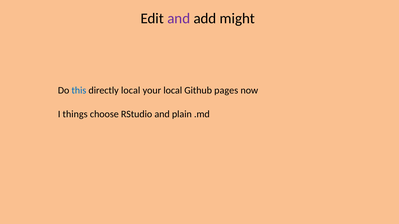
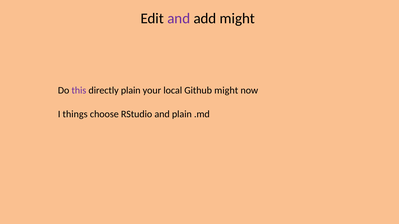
this colour: blue -> purple (79, 90)
directly local: local -> plain (131, 90)
Github pages: pages -> might (226, 90)
